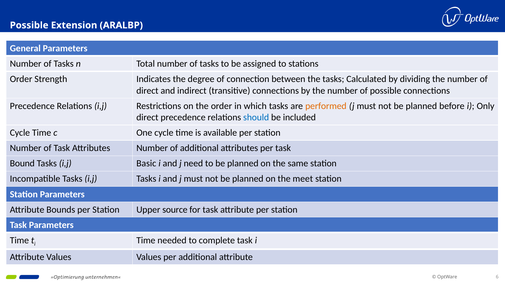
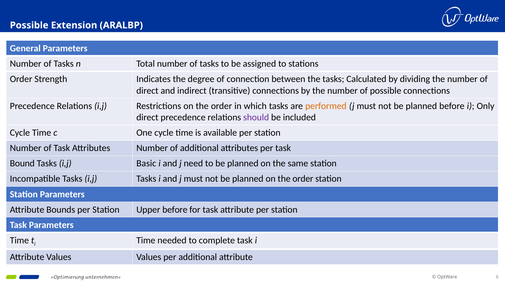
should colour: blue -> purple (256, 117)
planned on the meet: meet -> order (303, 179)
Upper source: source -> before (175, 210)
